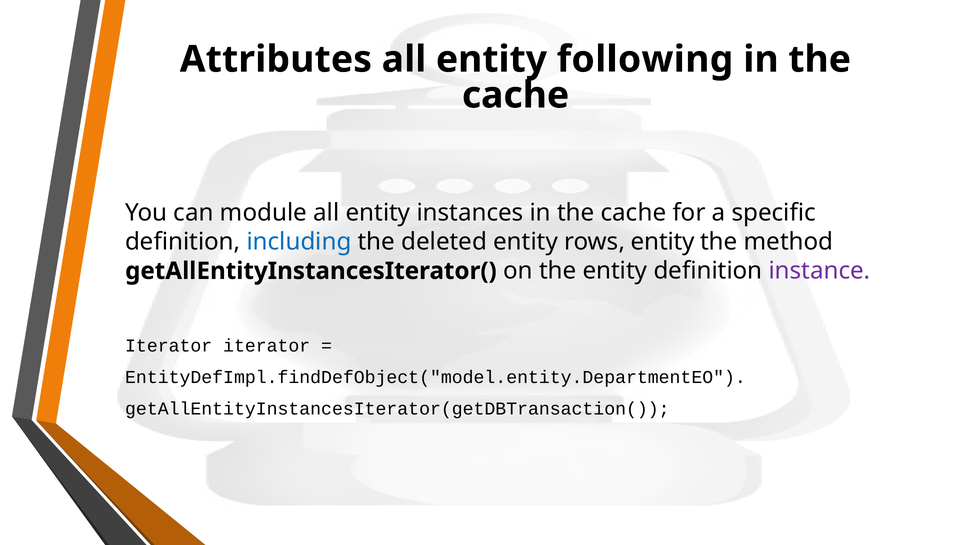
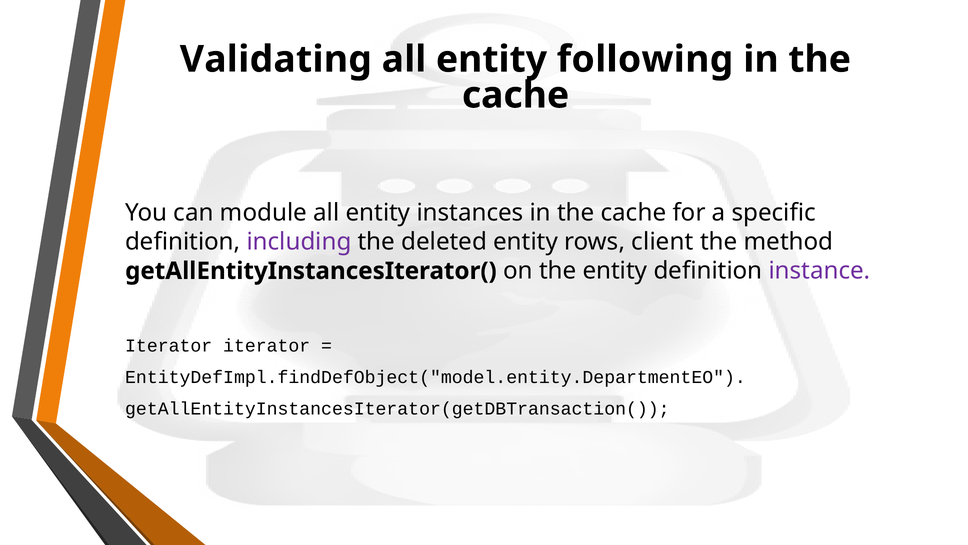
Attributes: Attributes -> Validating (276, 59)
including colour: blue -> purple (299, 242)
rows entity: entity -> client (663, 242)
